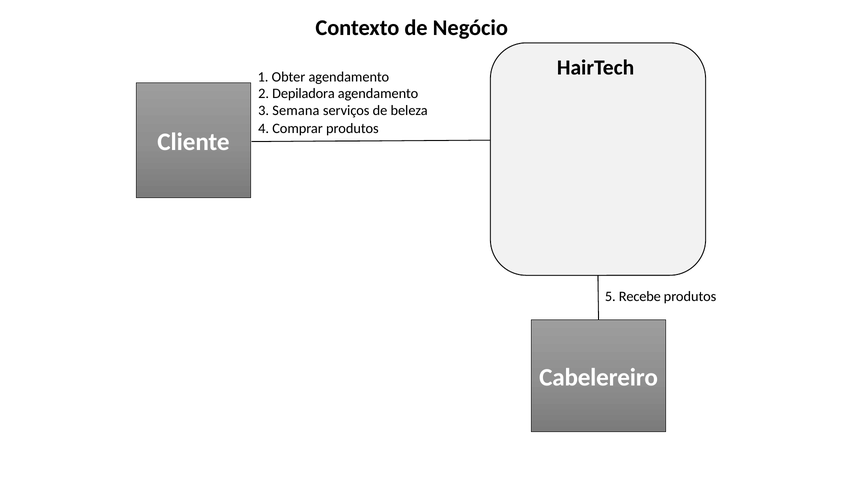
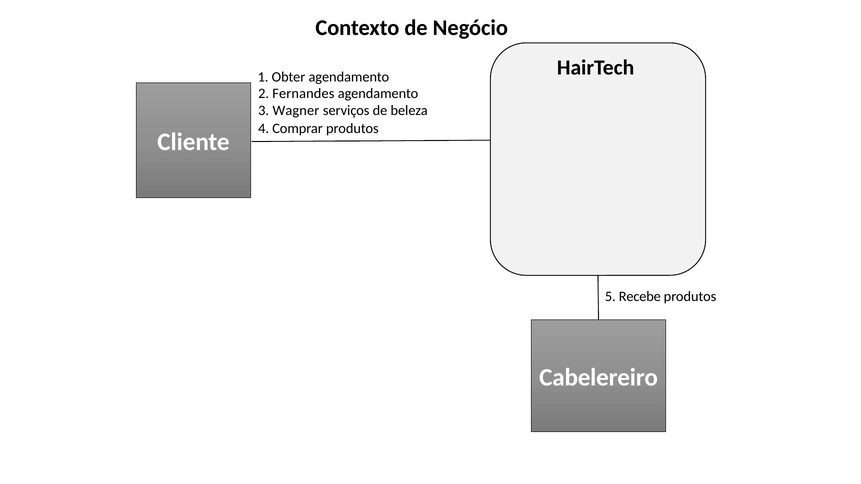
Depiladora: Depiladora -> Fernandes (303, 94)
Semana: Semana -> Wagner (296, 111)
